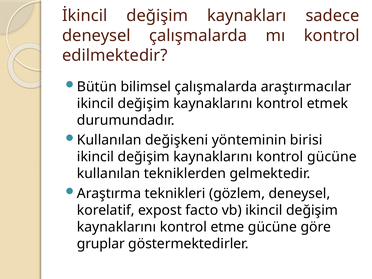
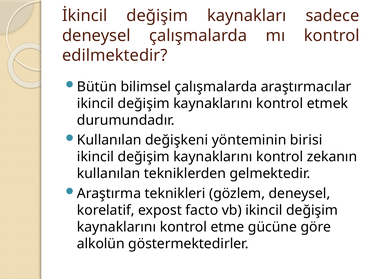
kontrol gücüne: gücüne -> zekanın (332, 157)
gruplar: gruplar -> alkolün (101, 244)
